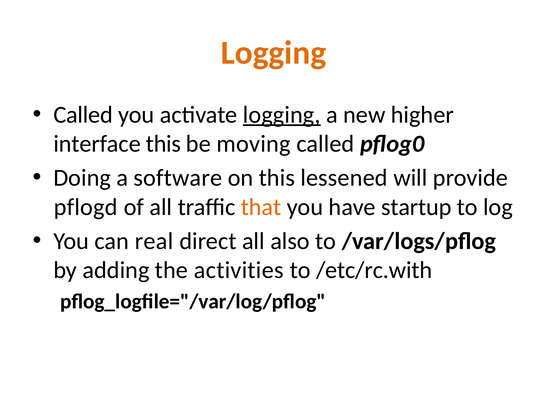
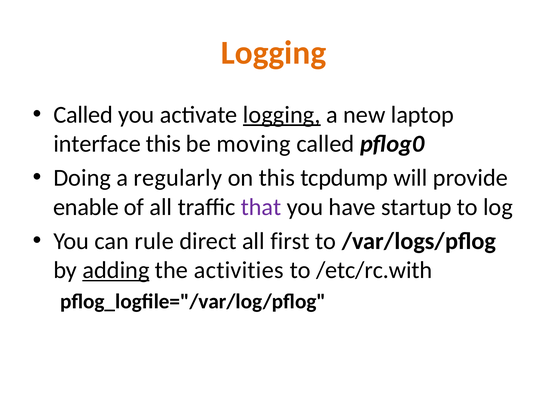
higher: higher -> laptop (422, 115)
software: software -> regularly (178, 178)
lessened: lessened -> tcpdump (344, 178)
pflogd: pflogd -> enable (86, 207)
that colour: orange -> purple (261, 207)
real: real -> rule (154, 241)
also: also -> first (290, 241)
adding underline: none -> present (116, 270)
